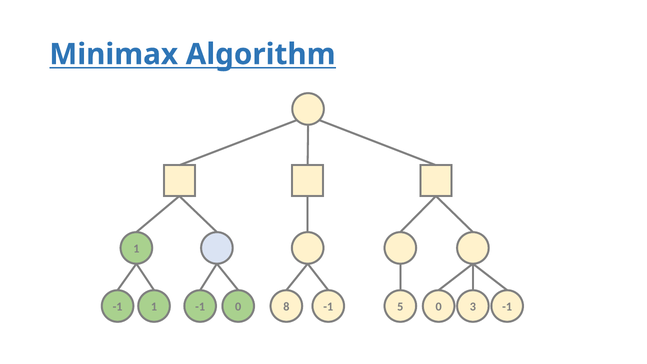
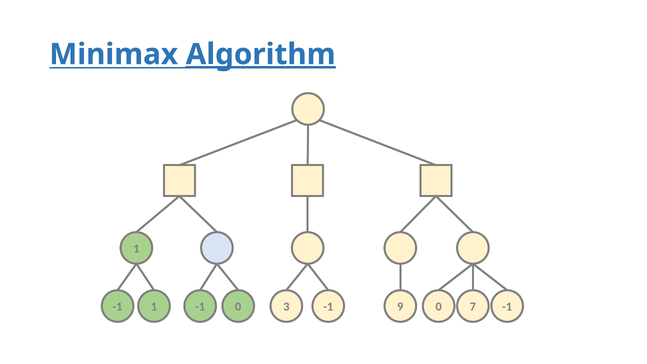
Algorithm underline: none -> present (261, 54)
8: 8 -> 3 (286, 307)
5: 5 -> 9 (400, 307)
3: 3 -> 7 (473, 307)
